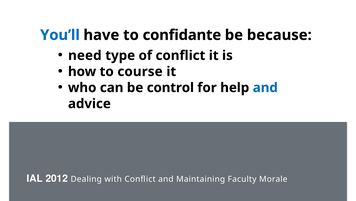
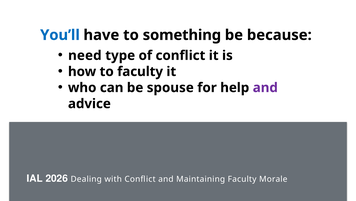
confidante: confidante -> something (182, 35)
to course: course -> faculty (140, 71)
control: control -> spouse (170, 87)
and colour: blue -> purple (265, 87)
2012: 2012 -> 2026 (57, 178)
